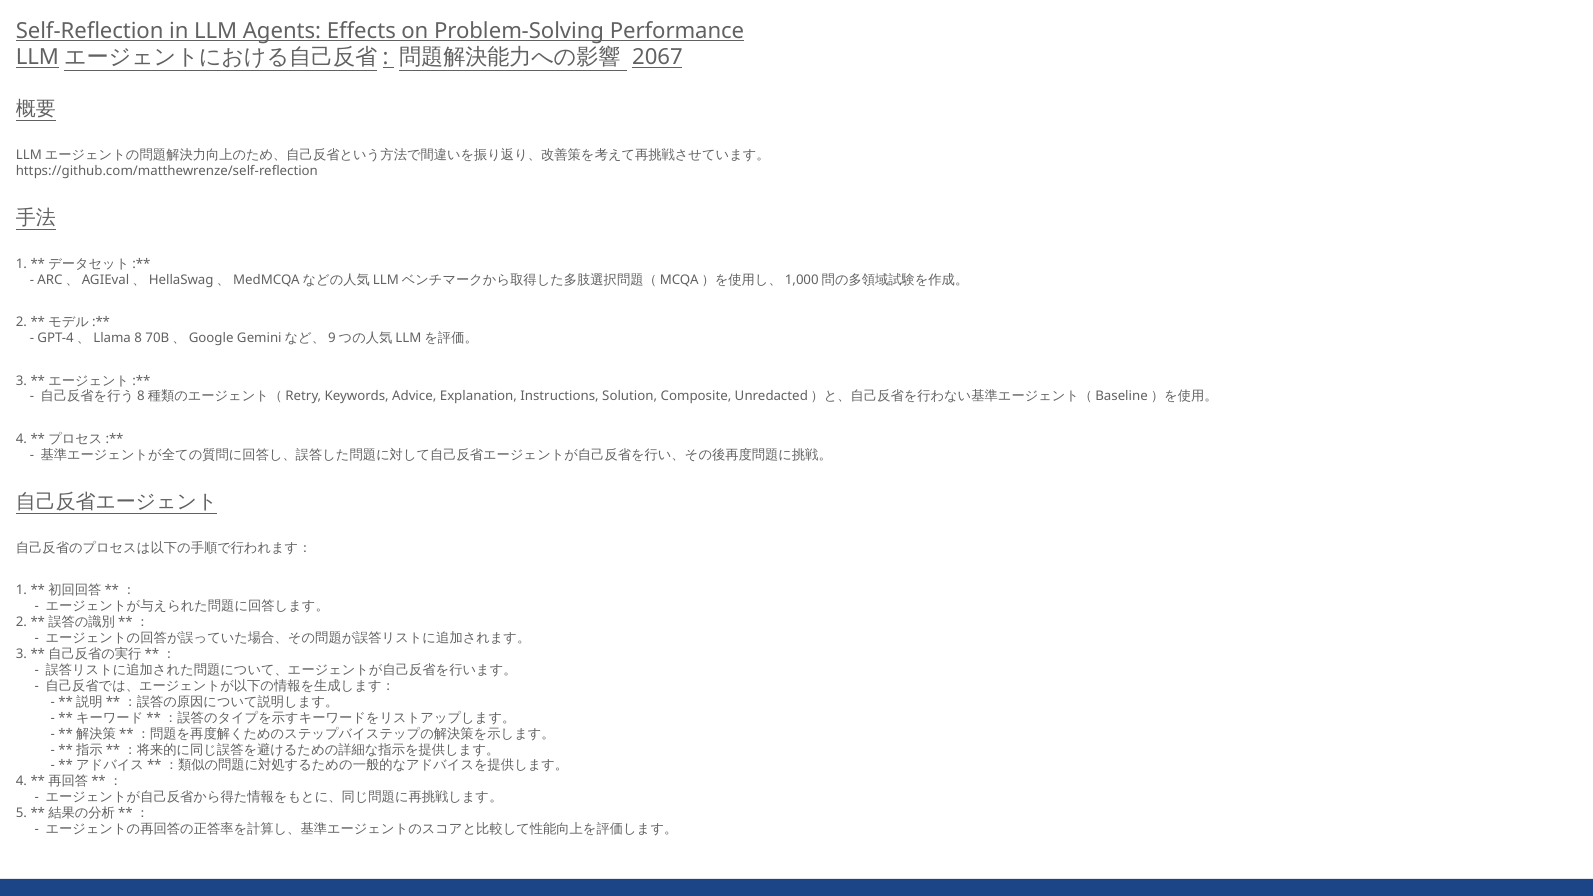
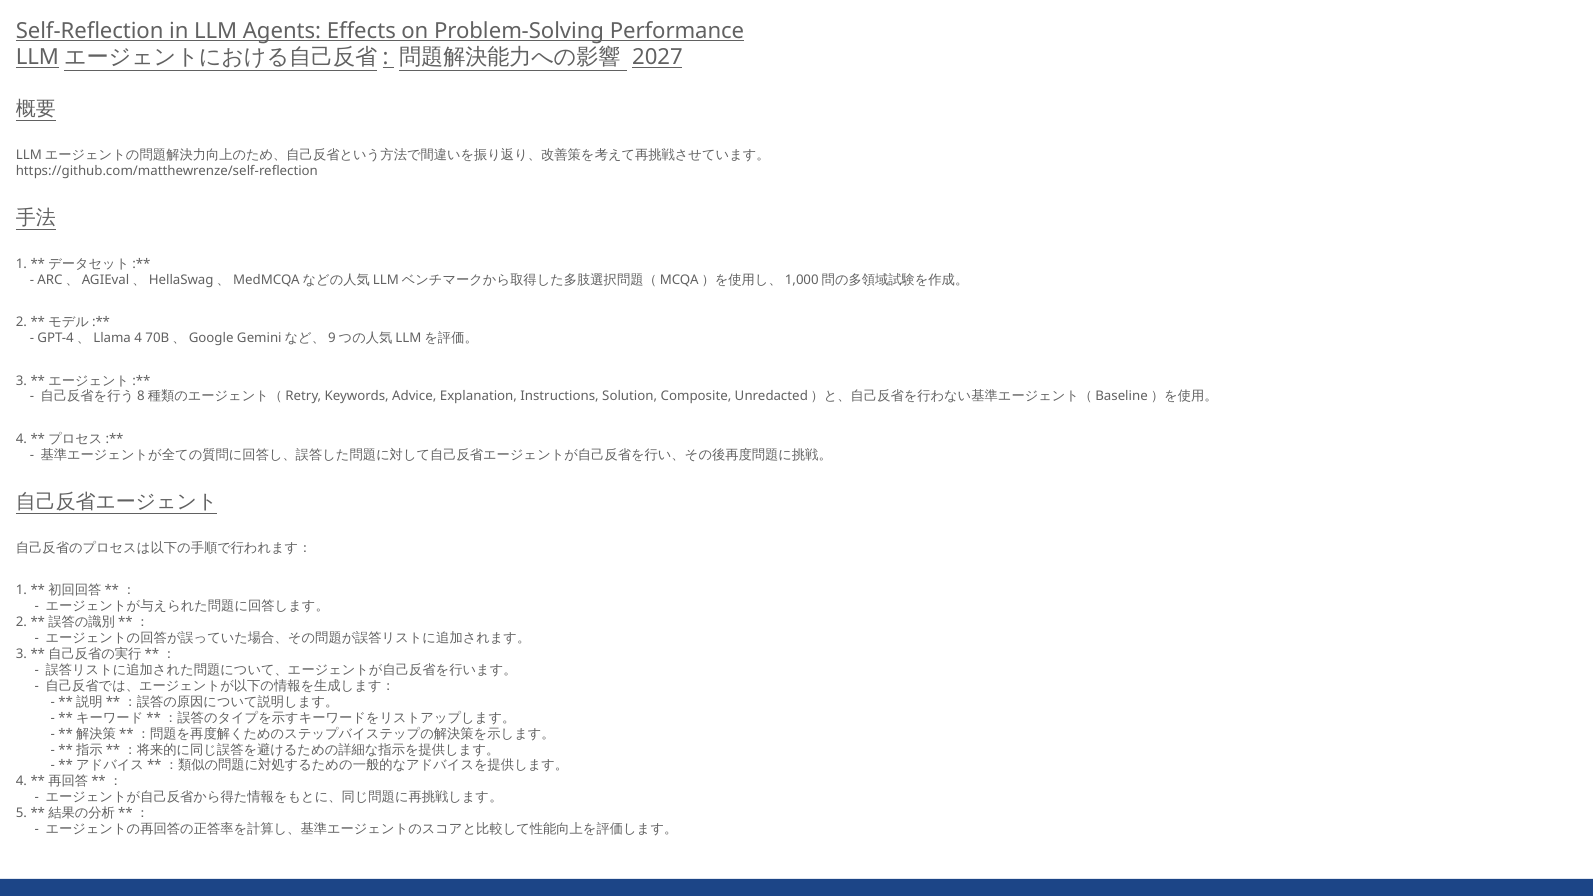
2067: 2067 -> 2027 (657, 57)
GPT-4、Llama 8: 8 -> 4 (138, 338)
